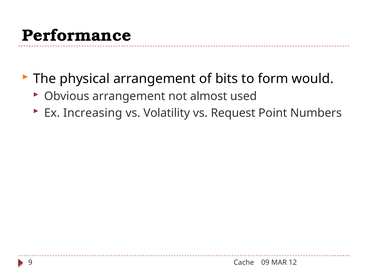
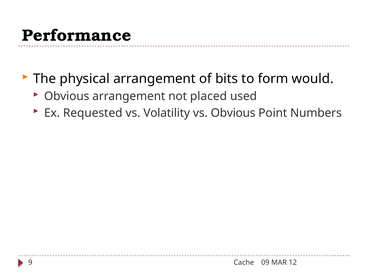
almost: almost -> placed (208, 96)
Increasing: Increasing -> Requested (93, 113)
vs Request: Request -> Obvious (233, 113)
